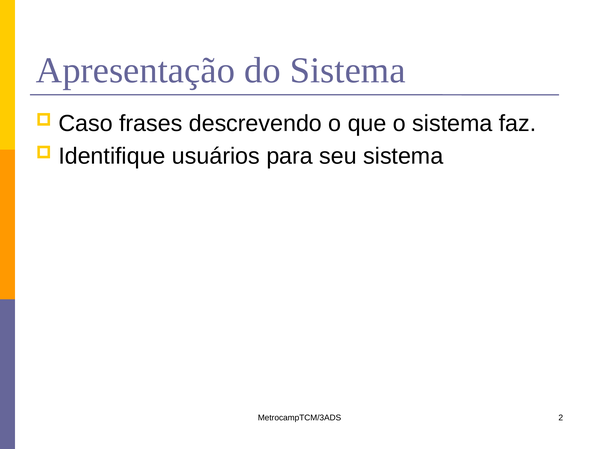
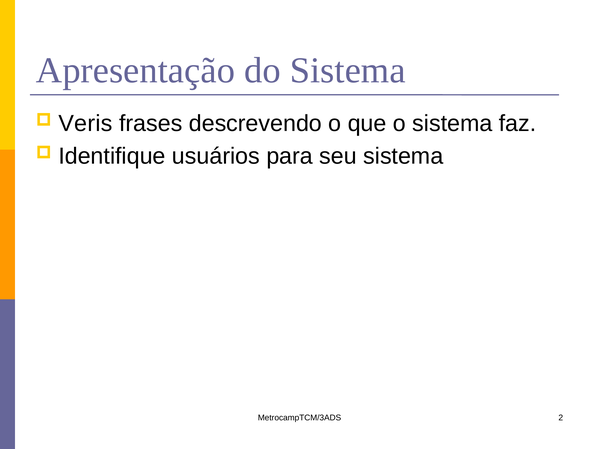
Caso: Caso -> Veris (85, 123)
